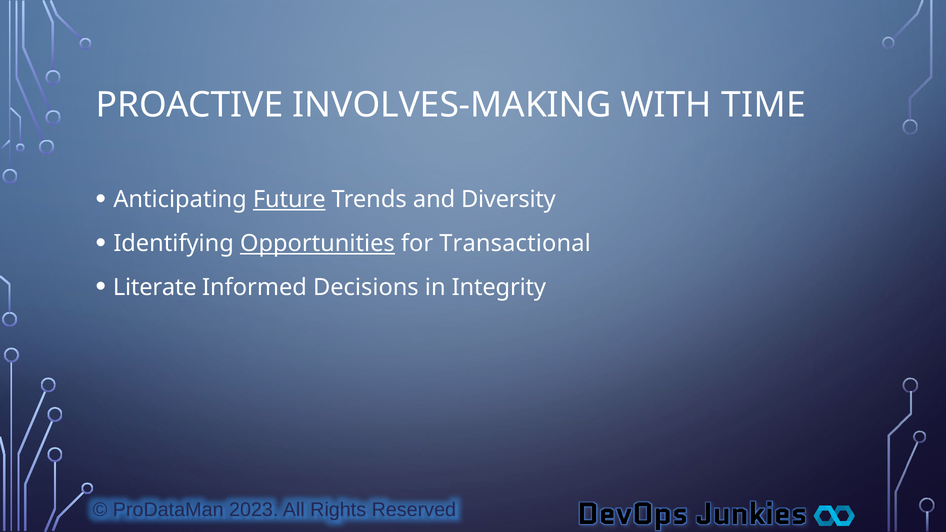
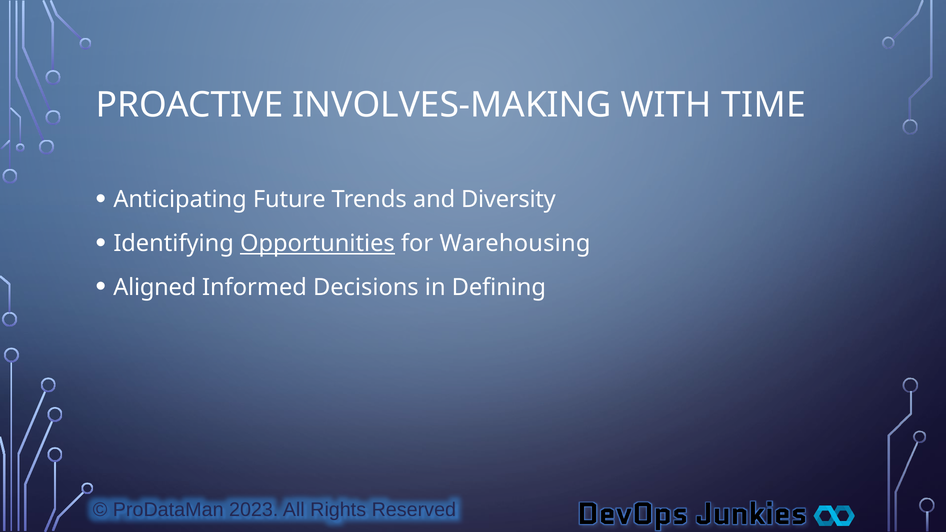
Future underline: present -> none (289, 200)
Transactional: Transactional -> Warehousing (515, 244)
Literate: Literate -> Aligned (155, 287)
Integrity: Integrity -> Defining (499, 287)
